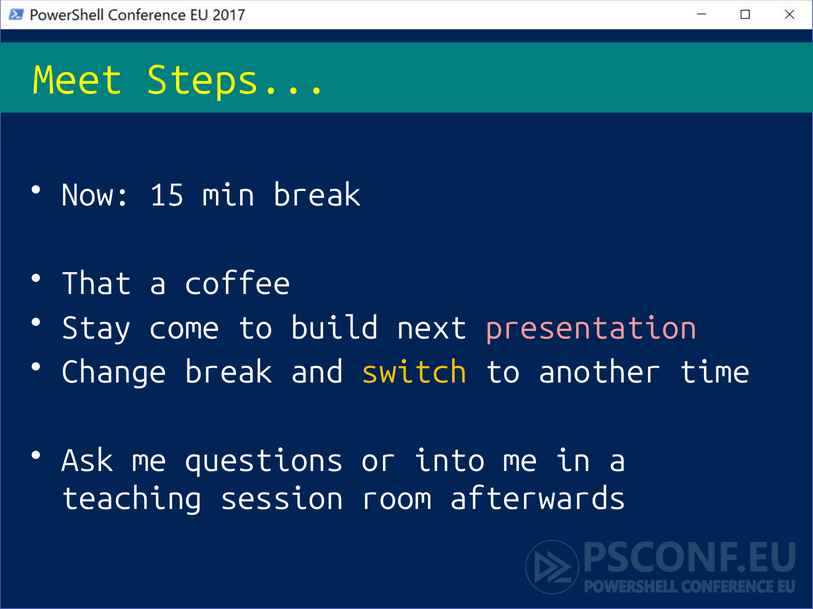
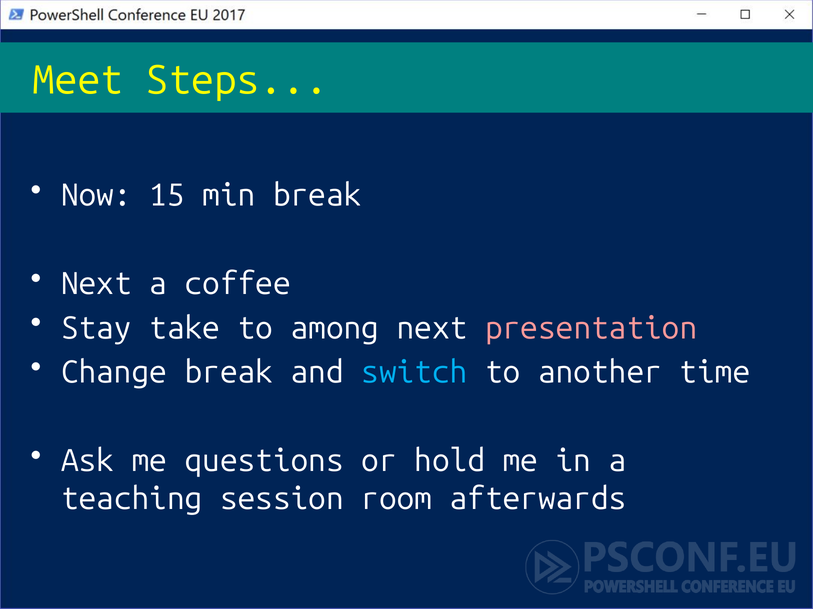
That: That -> Next (96, 284)
come: come -> take (185, 329)
build: build -> among (335, 329)
switch colour: yellow -> light blue (414, 373)
into: into -> hold (450, 461)
